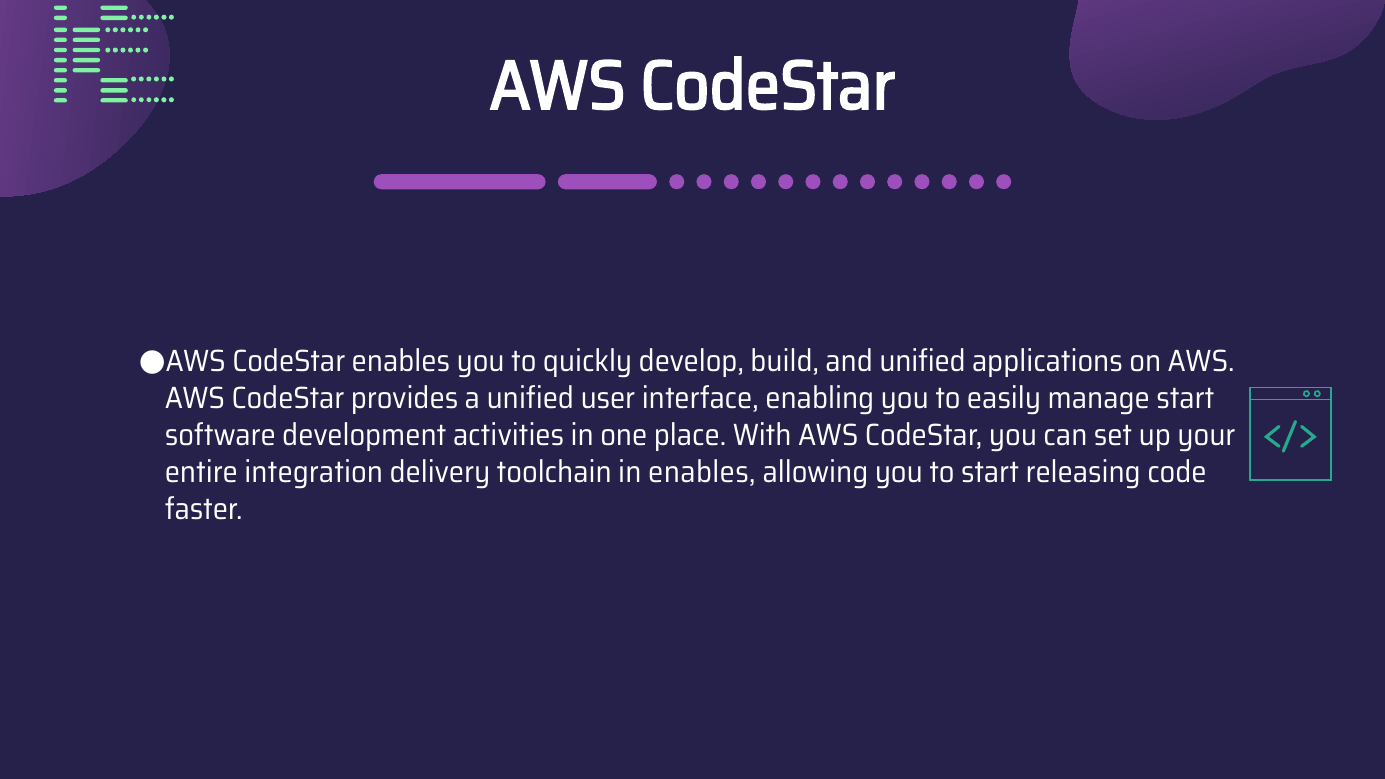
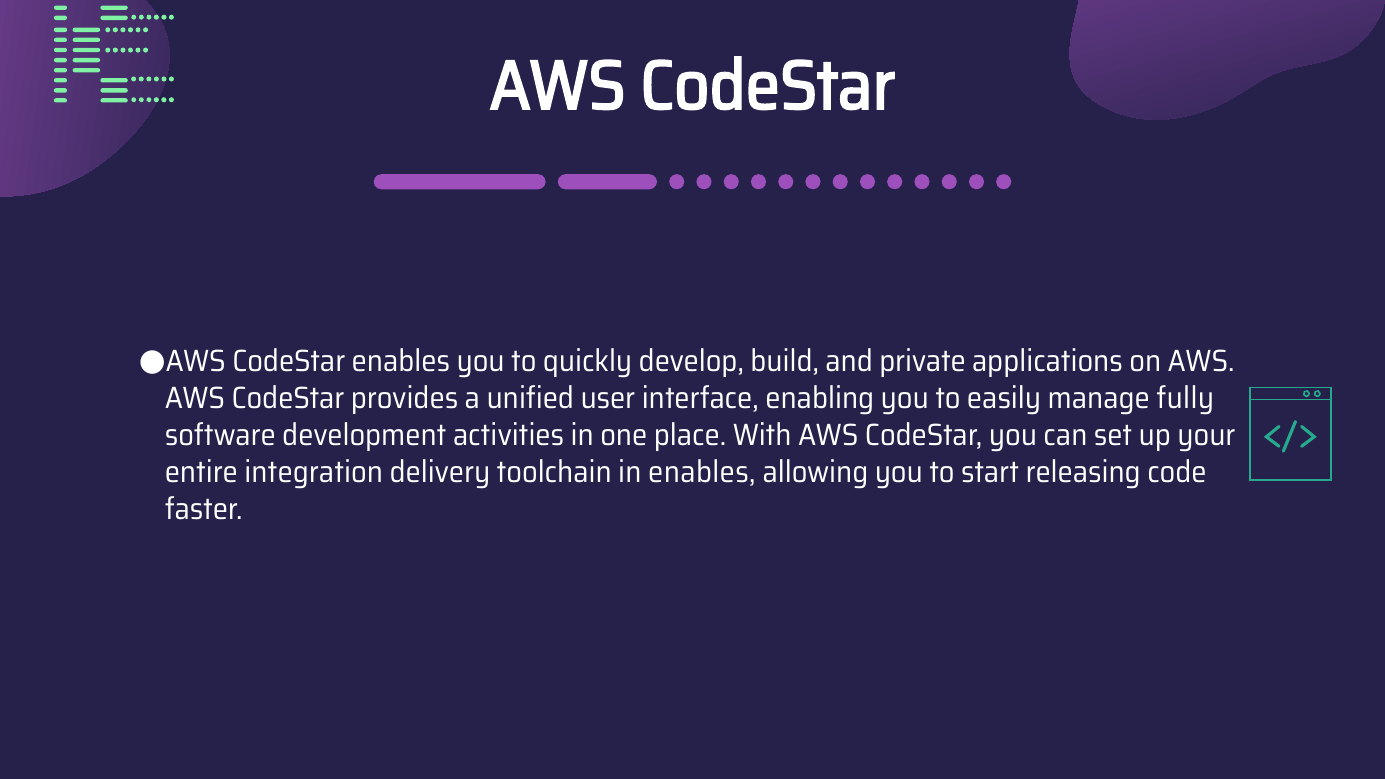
and unified: unified -> private (923, 362)
manage start: start -> fully (1185, 399)
